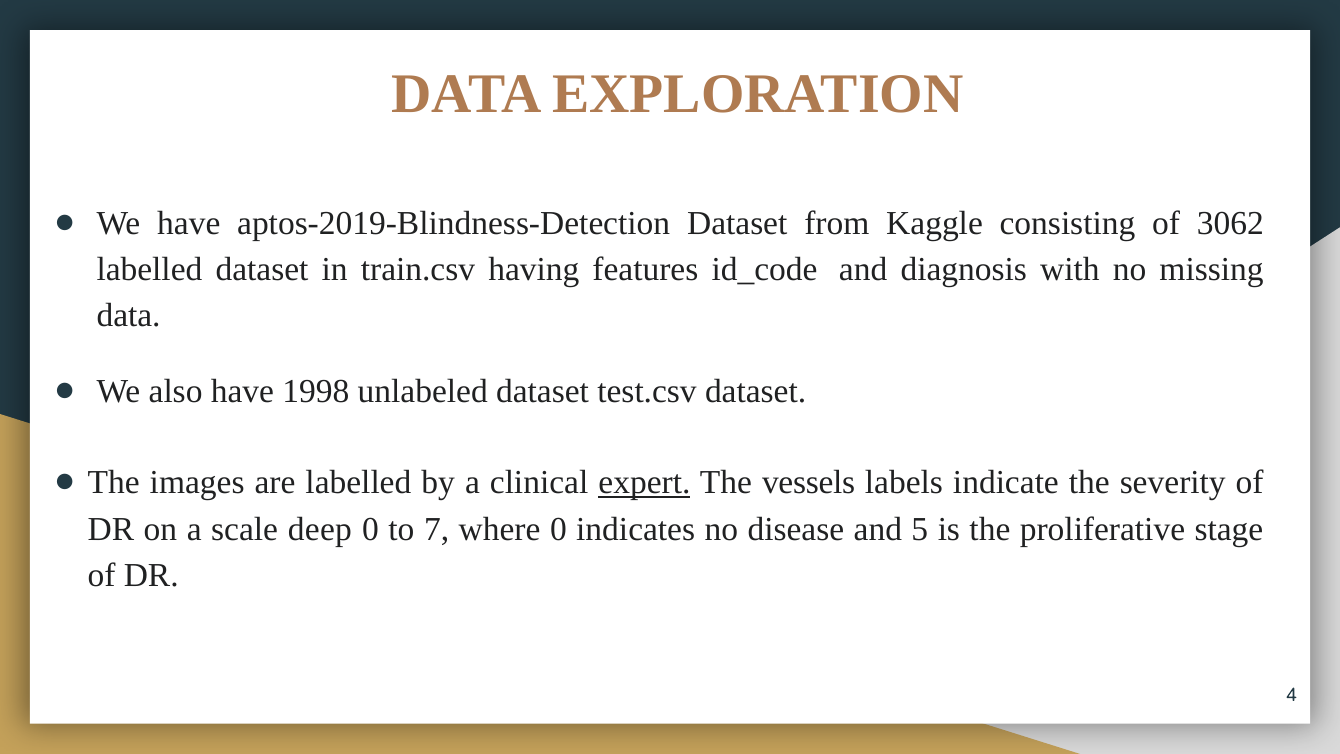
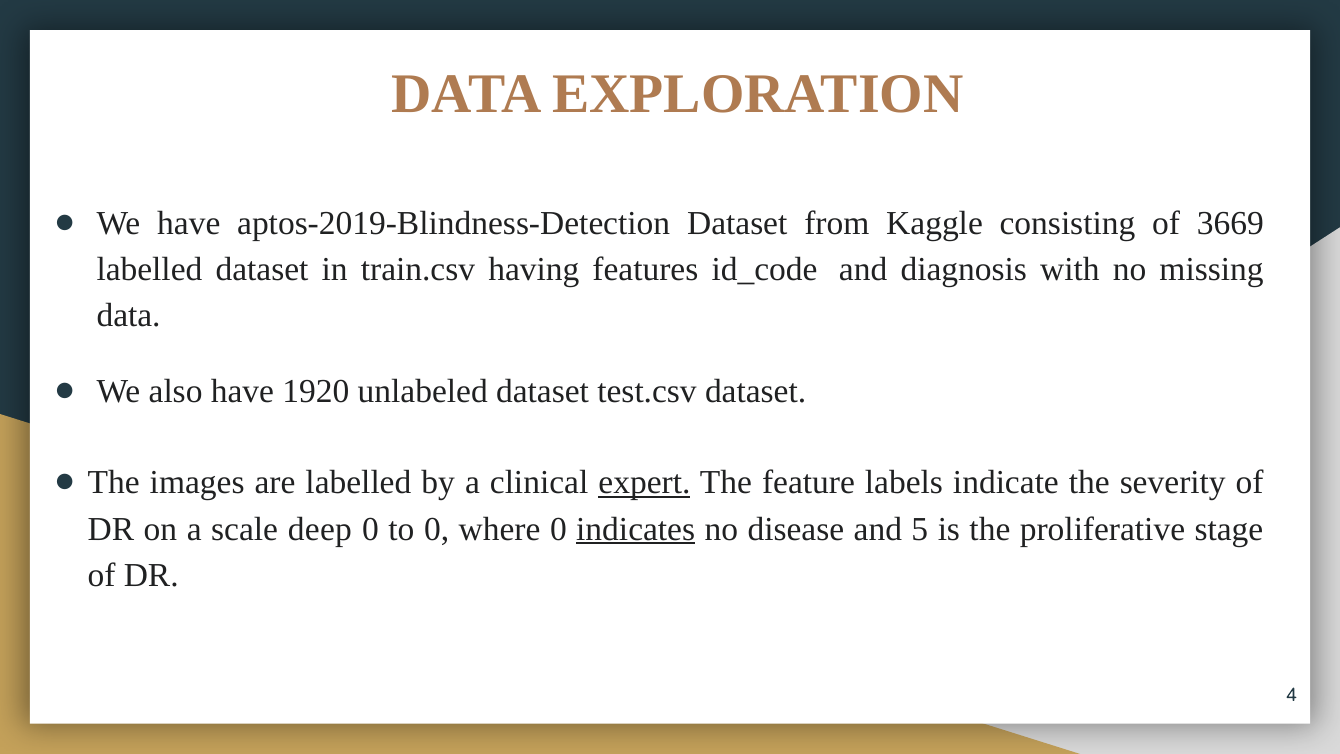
3062: 3062 -> 3669 (1230, 223)
1998: 1998 -> 1920 (316, 392)
vessels: vessels -> feature (808, 483)
to 7: 7 -> 0 (437, 529)
indicates underline: none -> present (636, 529)
